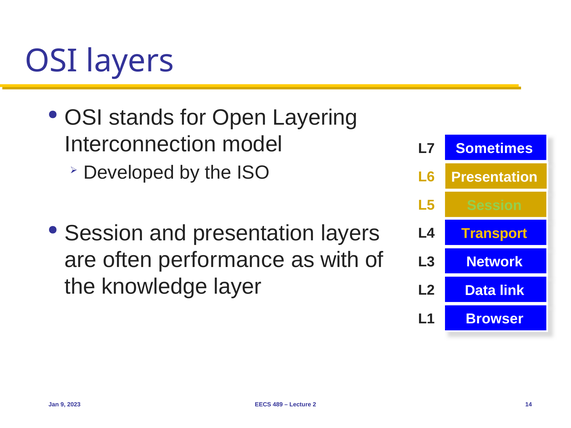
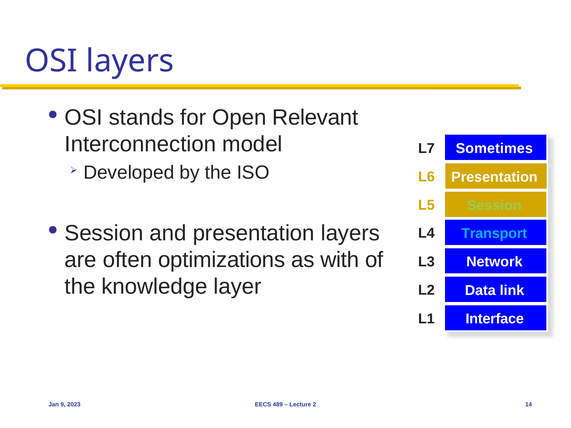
Layering: Layering -> Relevant (315, 118)
Transport colour: yellow -> light blue (494, 233)
performance: performance -> optimizations (222, 260)
Browser: Browser -> Interface (495, 319)
